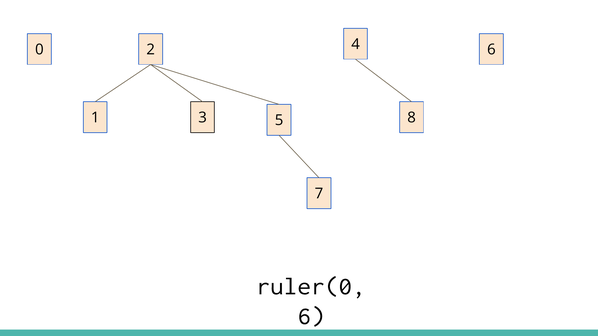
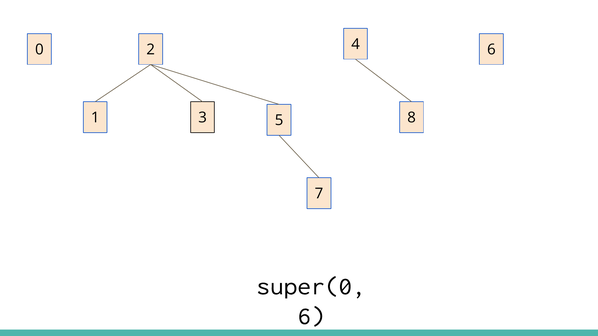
ruler(0: ruler(0 -> super(0 (311, 286)
